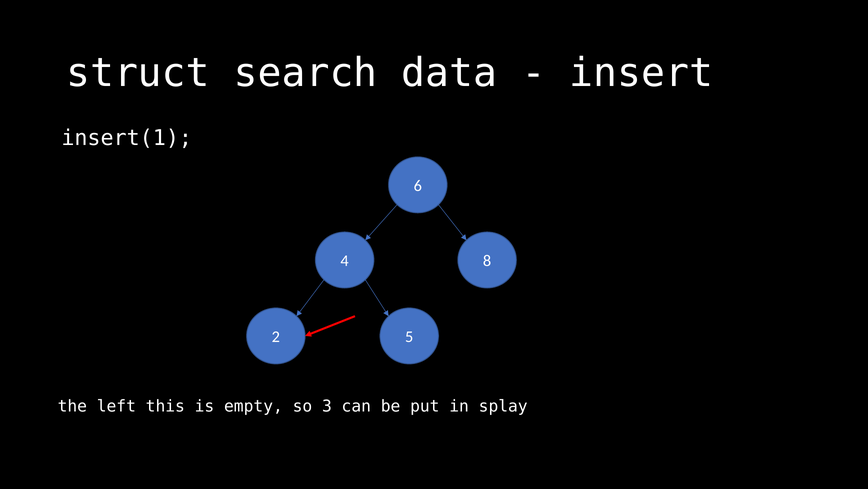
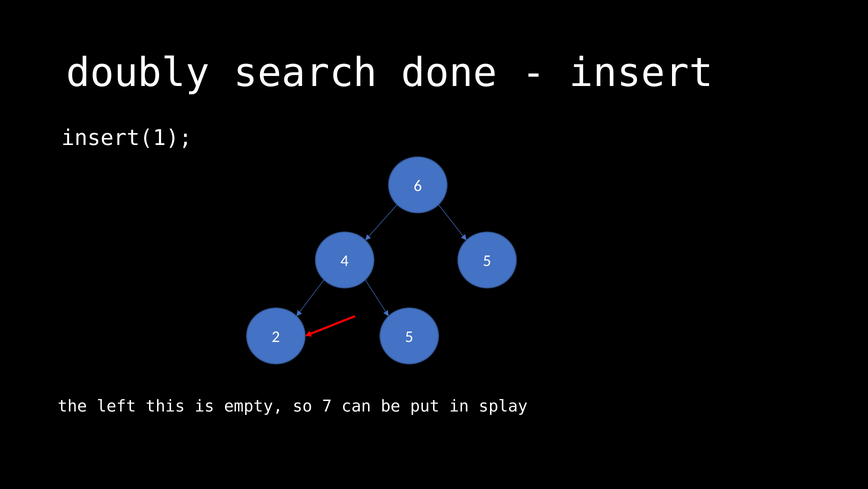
struct: struct -> doubly (138, 73)
data: data -> done (449, 73)
4 8: 8 -> 5 (487, 261)
3: 3 -> 7 (327, 406)
